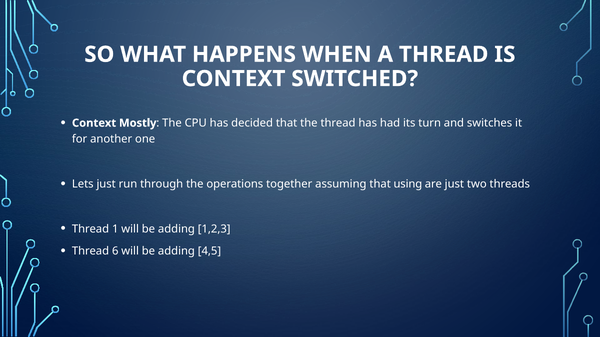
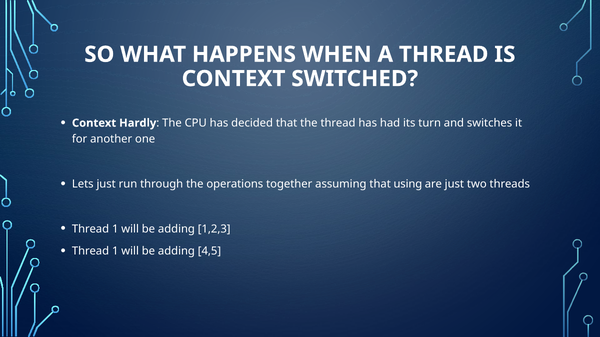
Mostly: Mostly -> Hardly (138, 123)
6: 6 -> 1 (115, 252)
